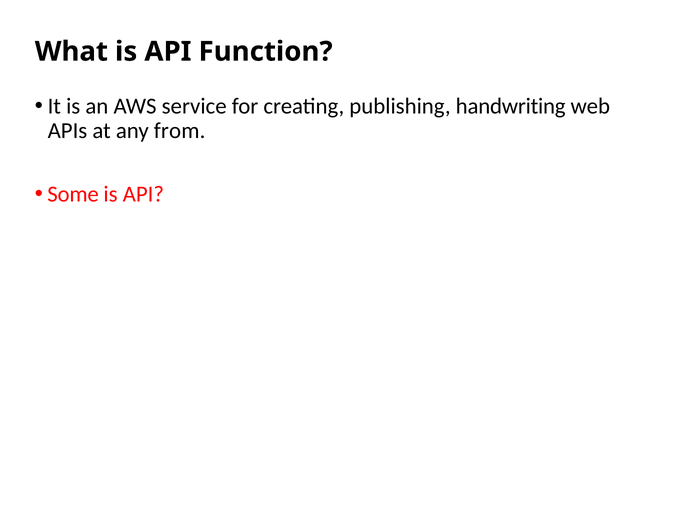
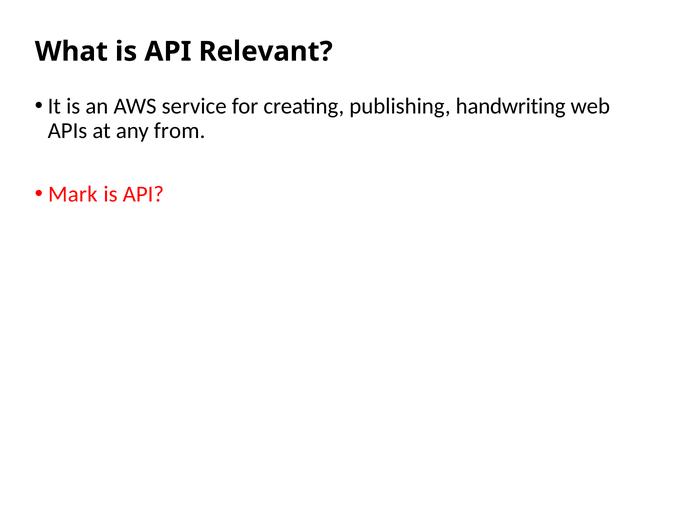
Function: Function -> Relevant (266, 52)
Some: Some -> Mark (73, 194)
